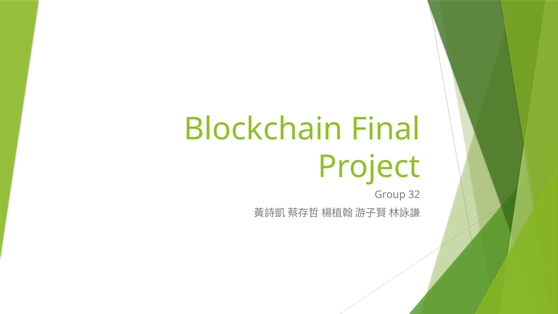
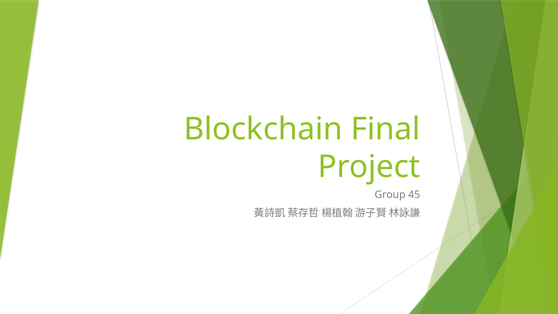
32: 32 -> 45 (414, 194)
